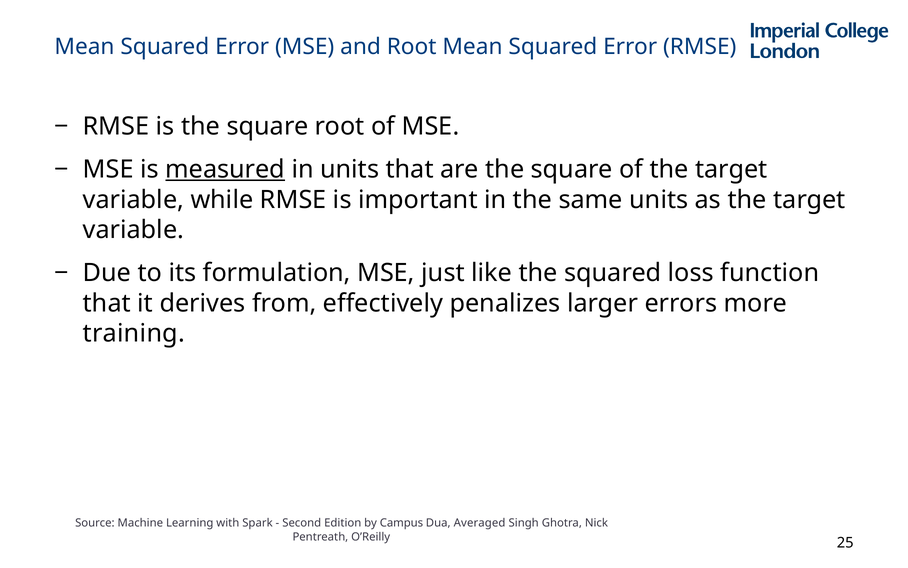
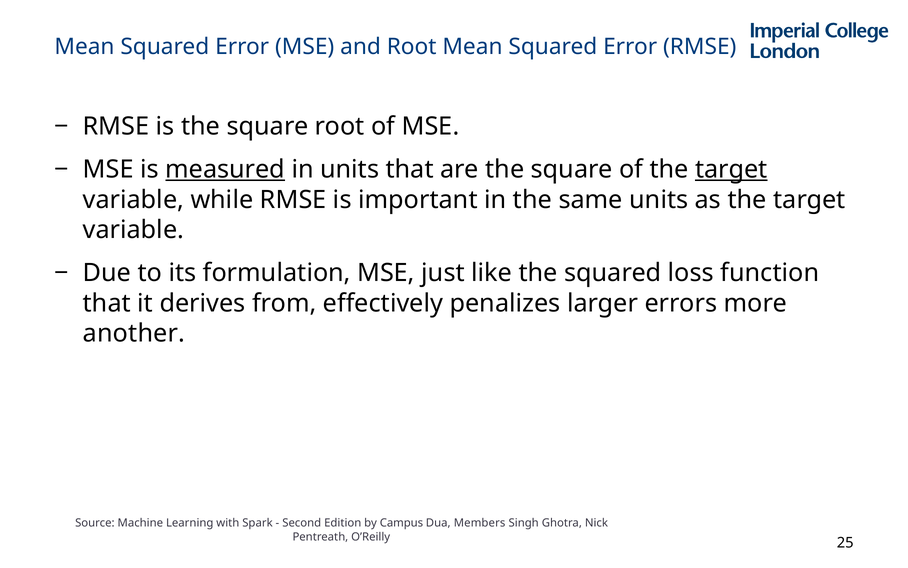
target underline: none -> present (731, 169)
training: training -> another (134, 333)
Averaged: Averaged -> Members (480, 523)
